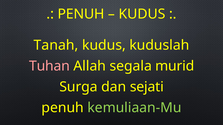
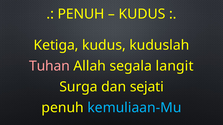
Tanah: Tanah -> Ketiga (56, 45)
murid: murid -> langit (175, 66)
kemuliaan-Mu colour: light green -> light blue (134, 108)
